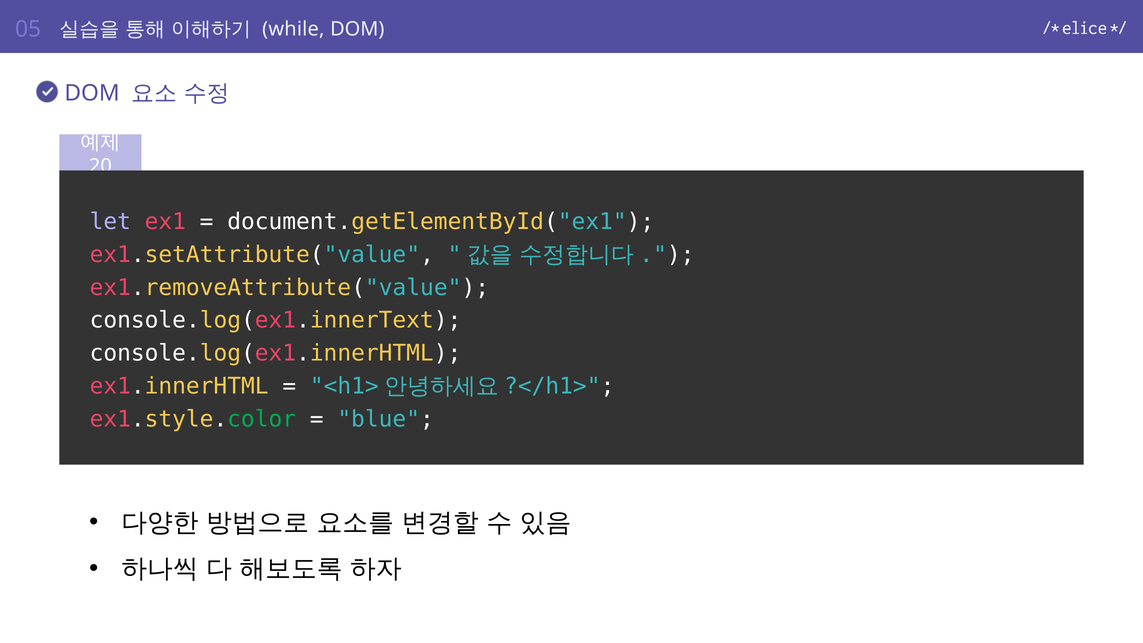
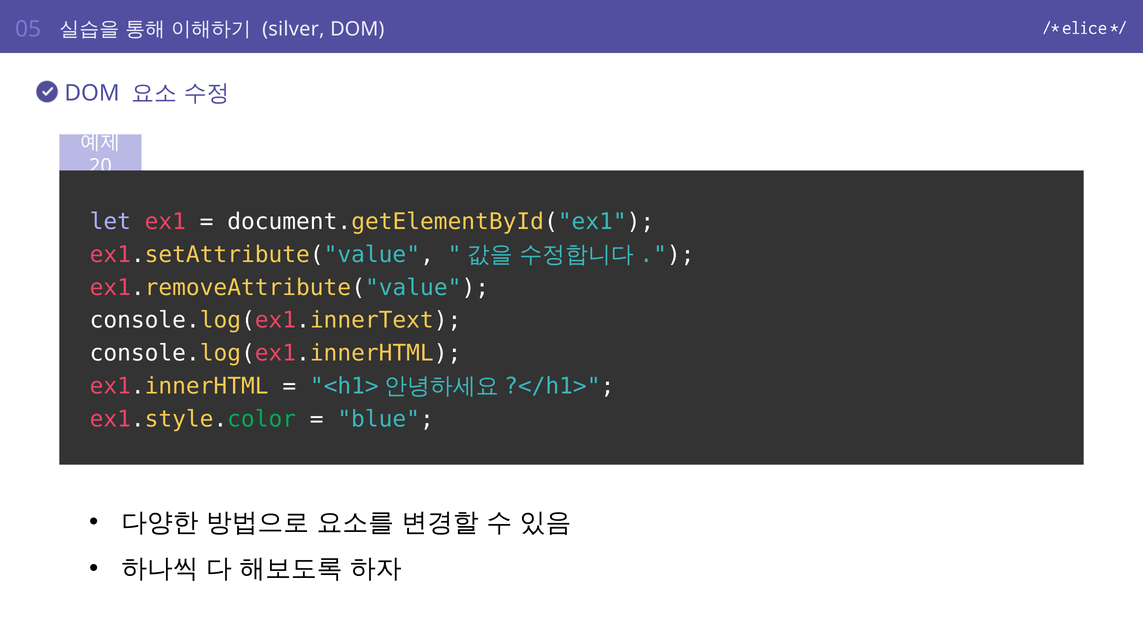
while: while -> silver (293, 29)
